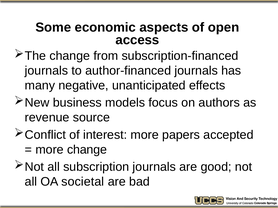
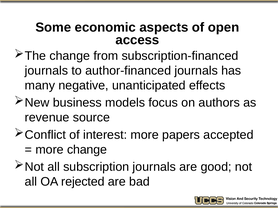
societal: societal -> rejected (83, 182)
